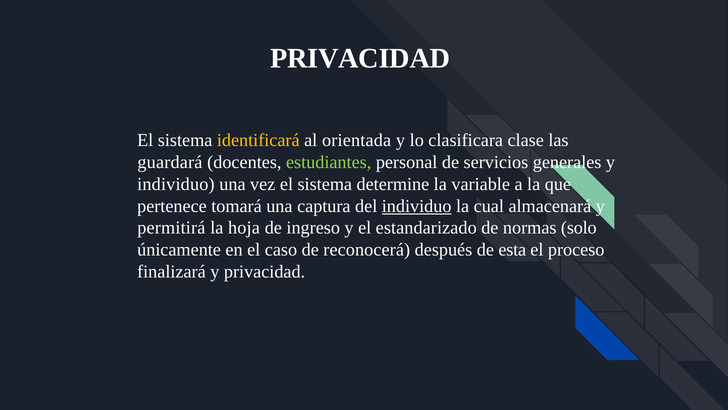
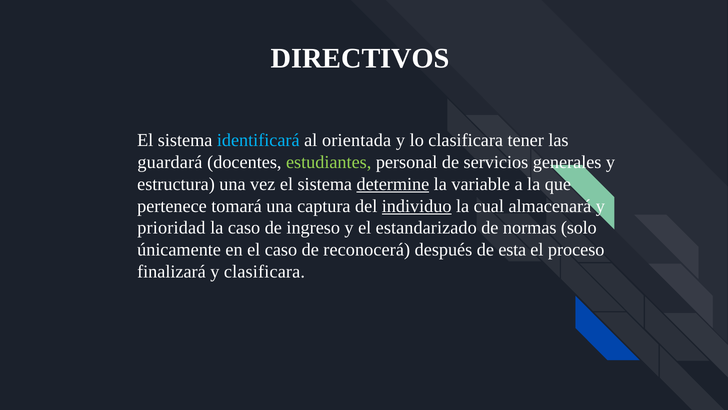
PRIVACIDAD: PRIVACIDAD -> DIRECTIVOS (360, 58)
identificará colour: yellow -> light blue (258, 140)
clase: clase -> tener (526, 140)
individuo: individuo -> estructura (176, 184)
determine underline: none -> present (393, 184)
permitirá: permitirá -> prioridad (171, 228)
la hoja: hoja -> caso (244, 228)
y privacidad: privacidad -> clasificara (264, 271)
